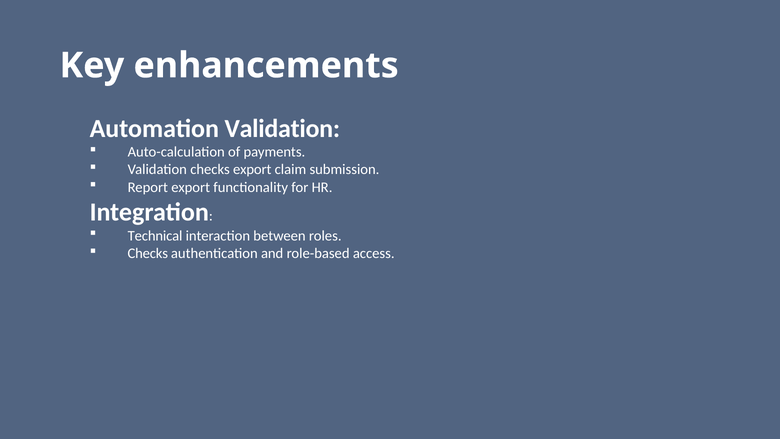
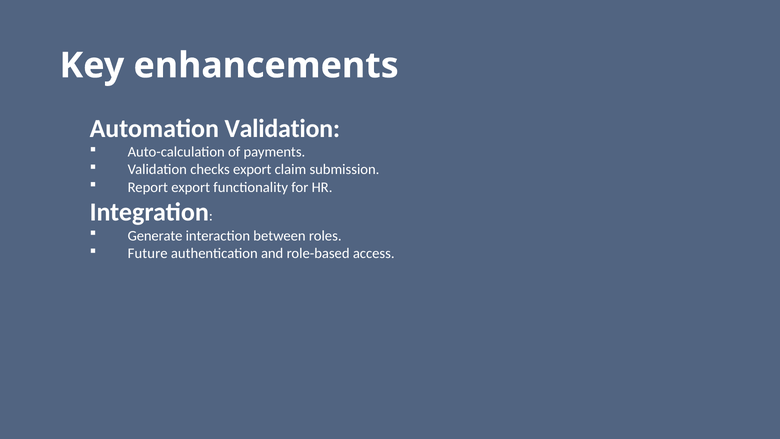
Technical: Technical -> Generate (155, 236)
Checks: Checks -> Future (148, 253)
